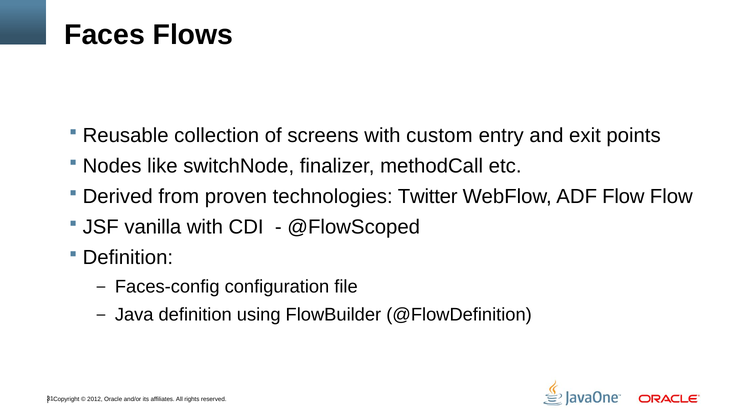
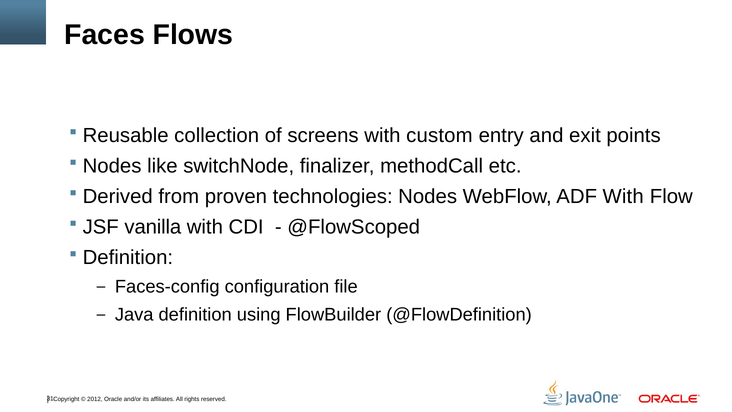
technologies Twitter: Twitter -> Nodes (428, 197)
ADF Flow: Flow -> With (623, 197)
